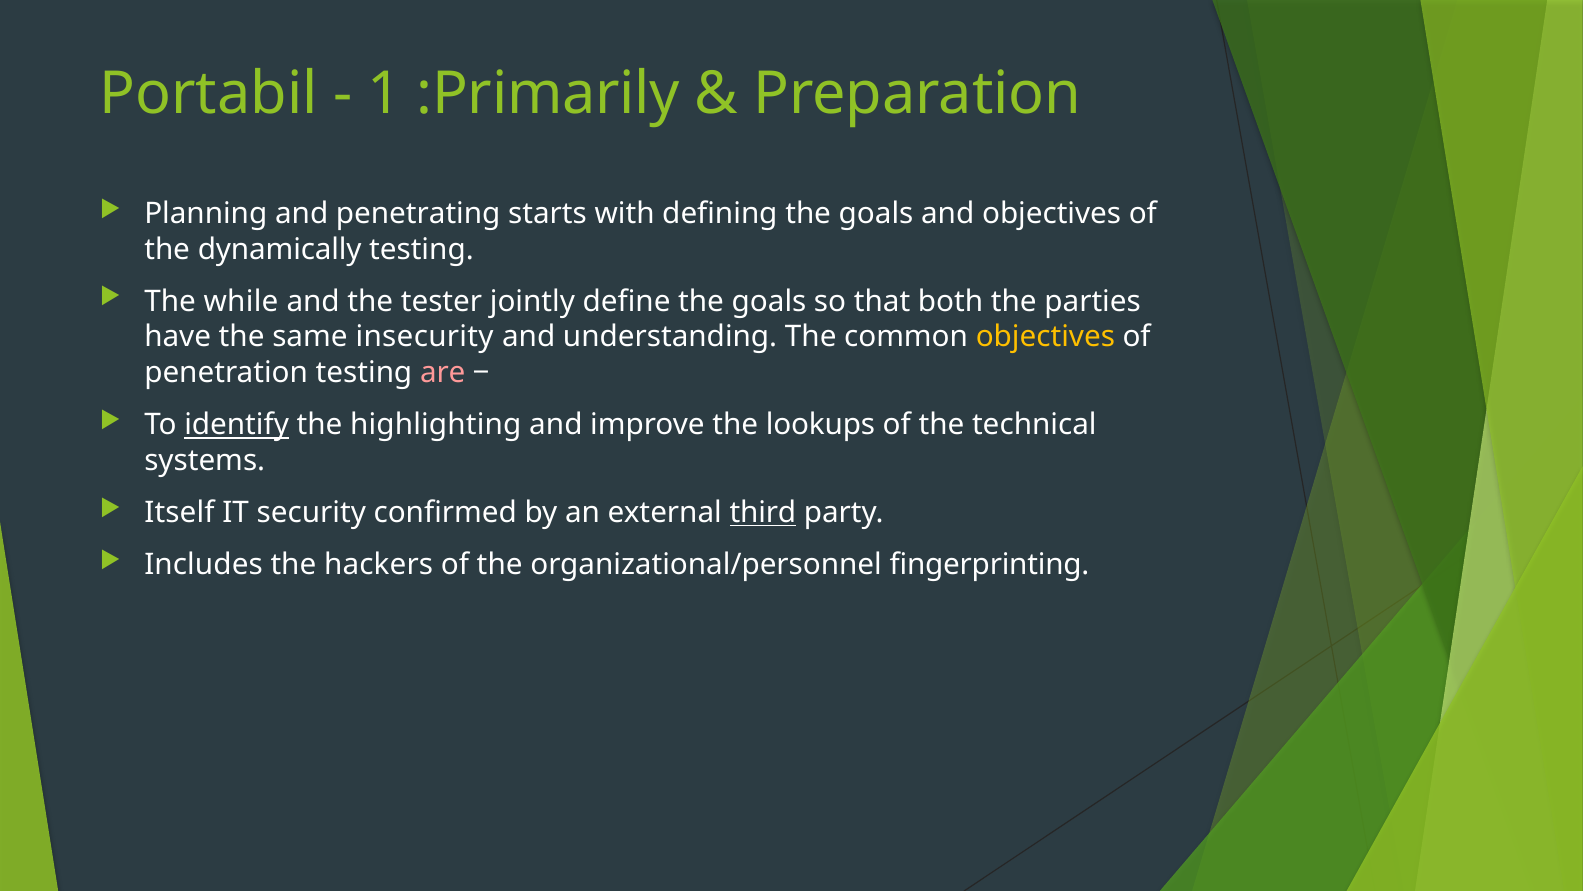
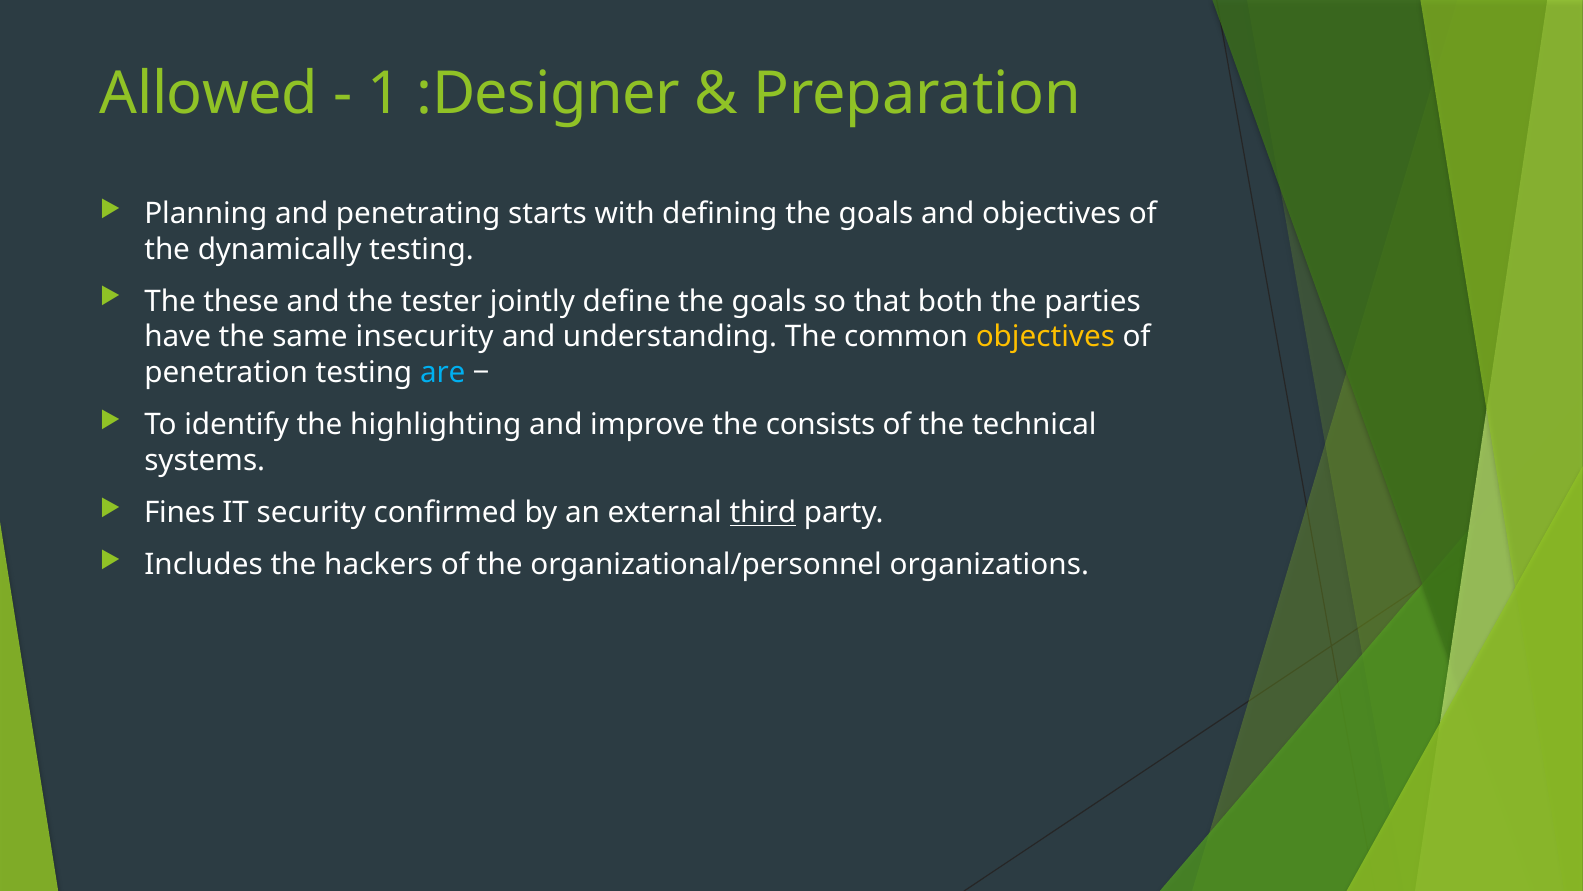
Portabil: Portabil -> Allowed (209, 94)
:Primarily: :Primarily -> :Designer (548, 94)
while: while -> these (241, 301)
are colour: pink -> light blue (443, 373)
identify underline: present -> none (237, 425)
lookups: lookups -> consists (821, 425)
Itself: Itself -> Fines (180, 512)
fingerprinting: fingerprinting -> organizations (989, 564)
